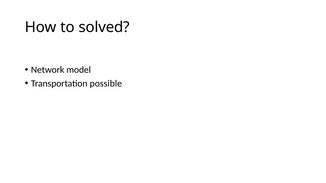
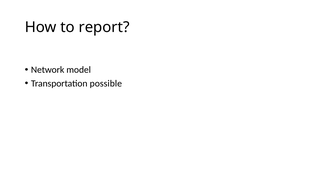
solved: solved -> report (104, 27)
